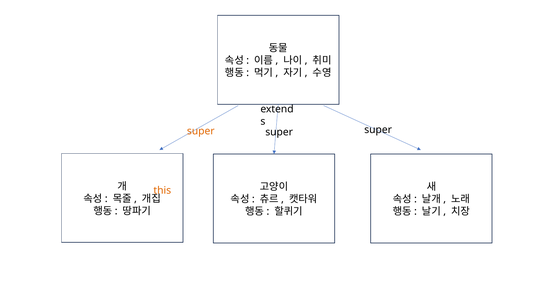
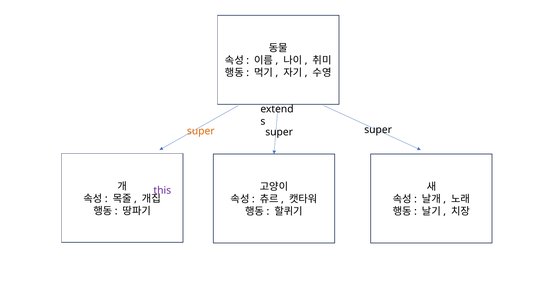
this colour: orange -> purple (162, 190)
